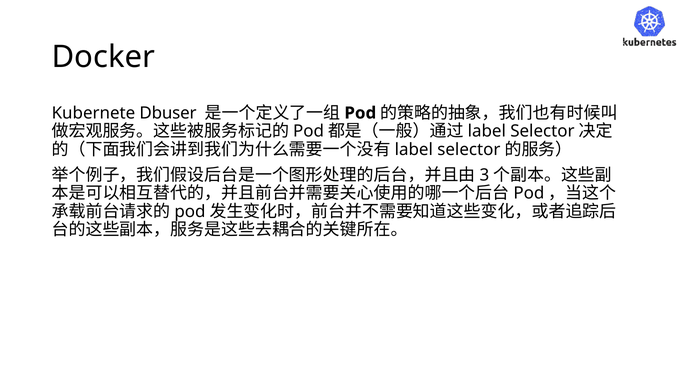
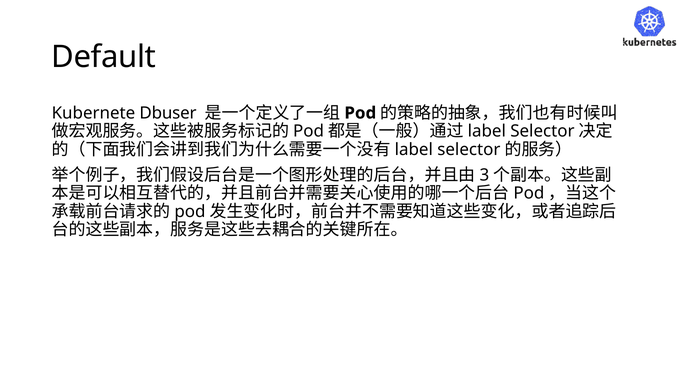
Docker: Docker -> Default (104, 57)
